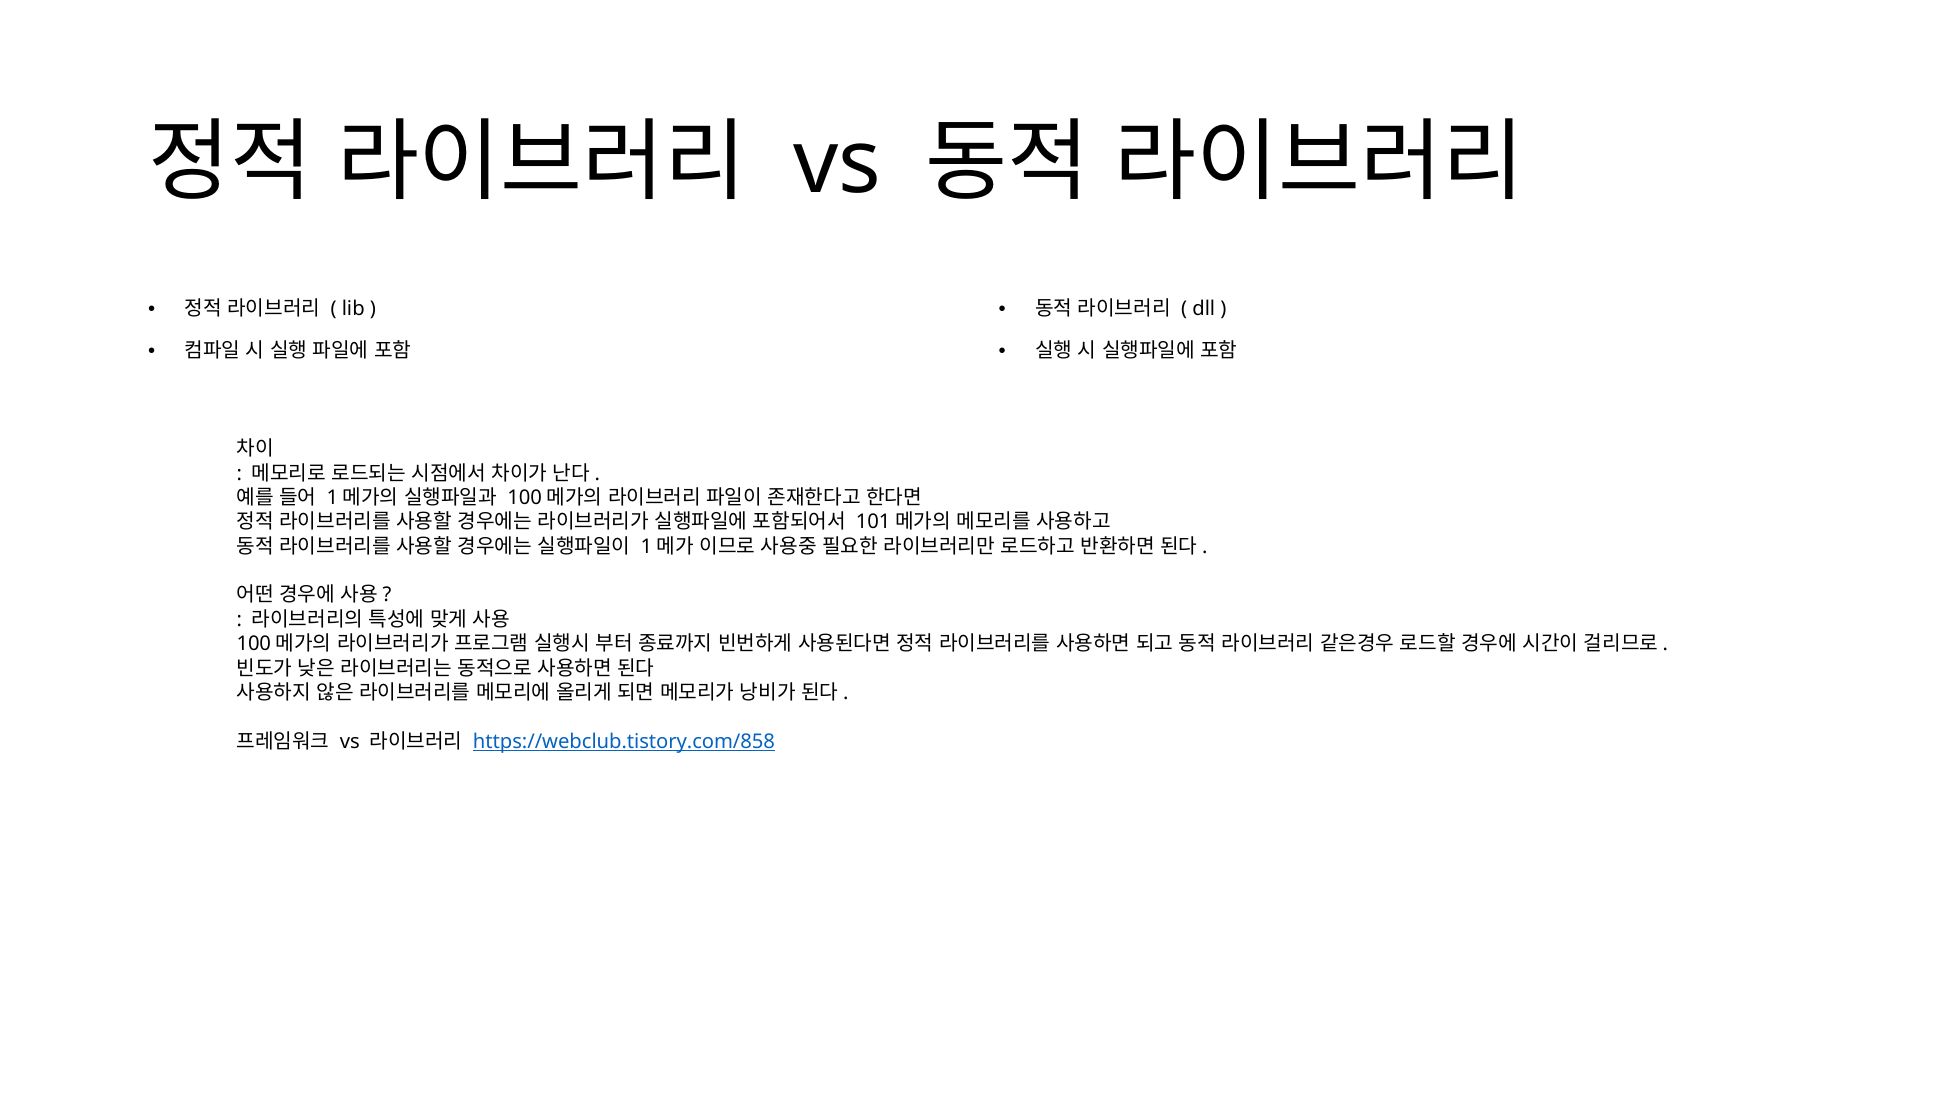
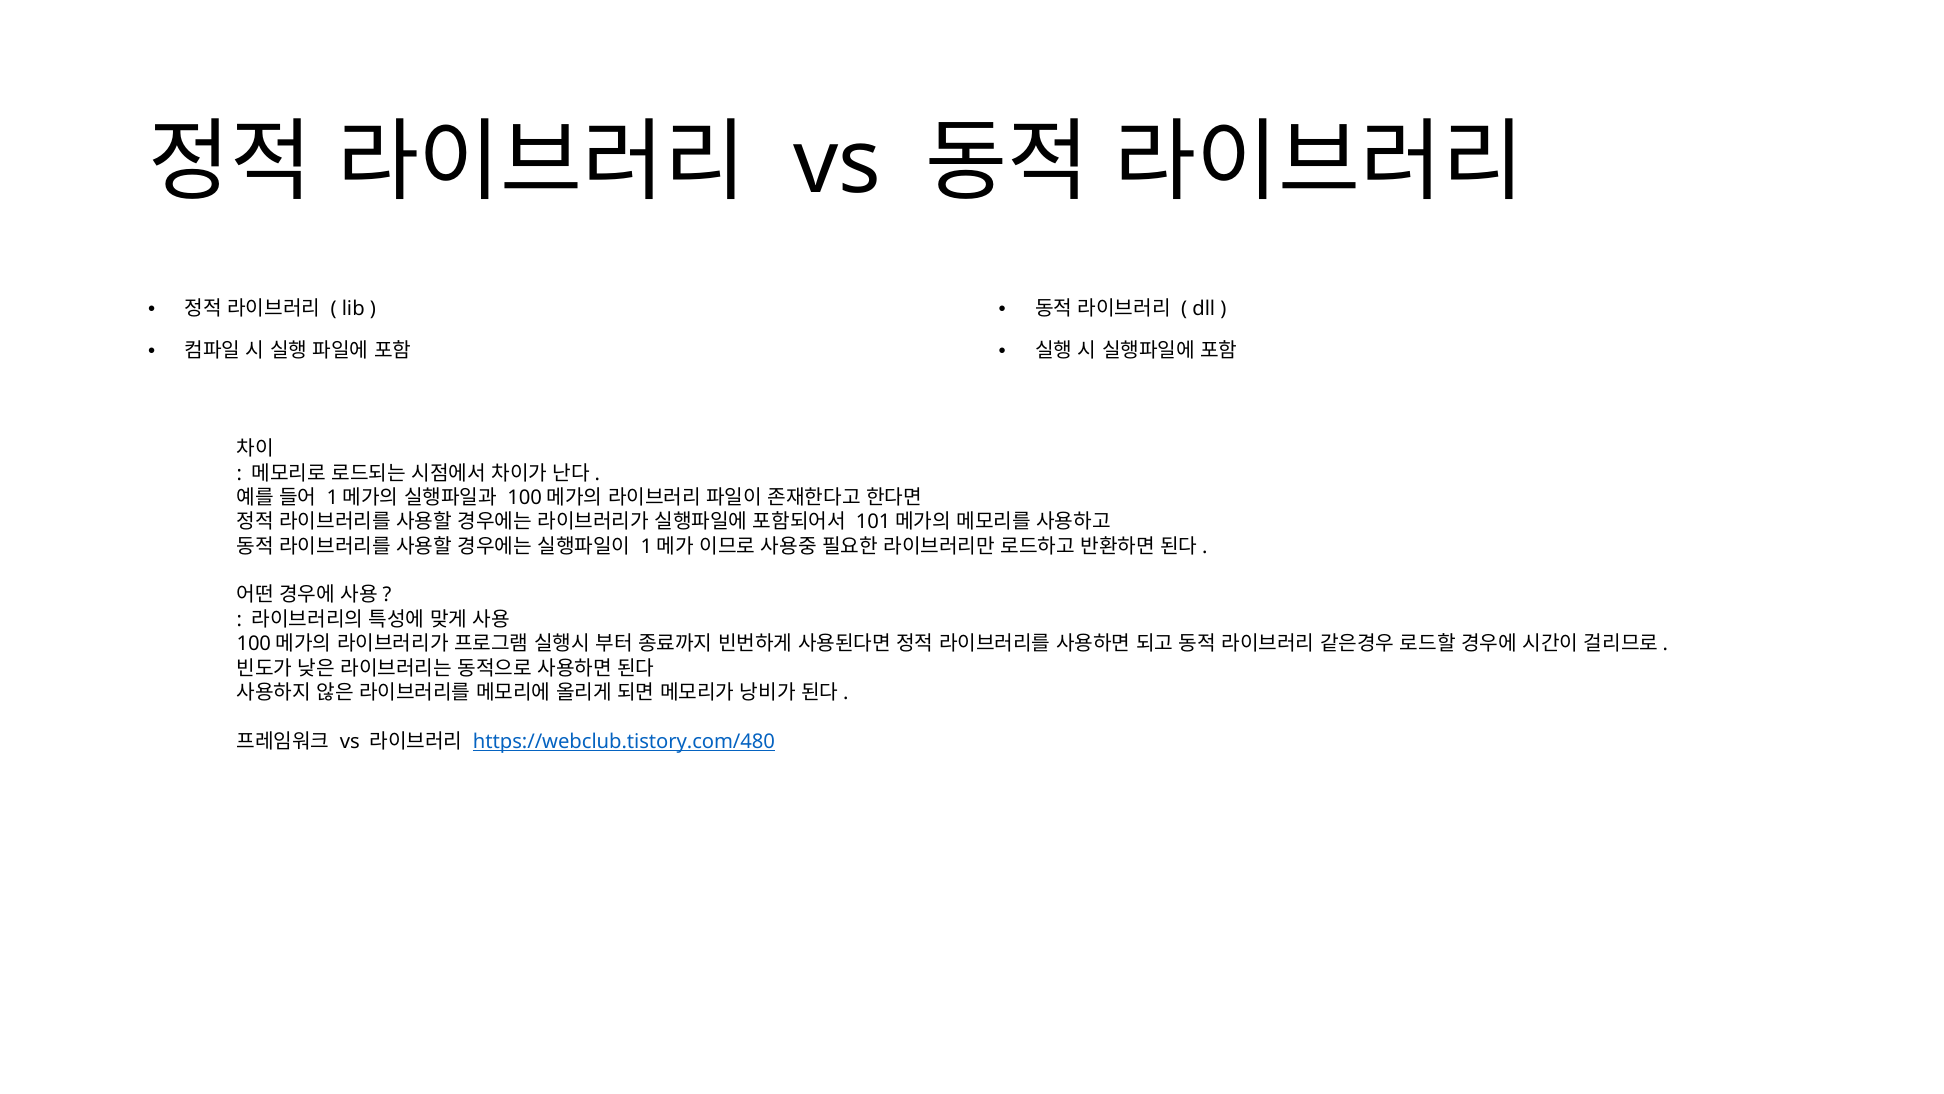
https://webclub.tistory.com/858: https://webclub.tistory.com/858 -> https://webclub.tistory.com/480 (624, 741)
